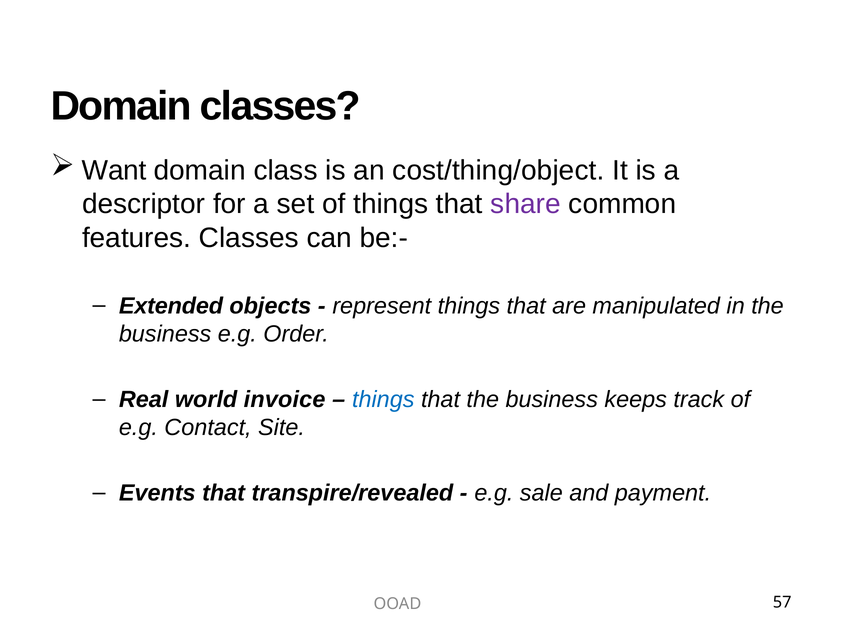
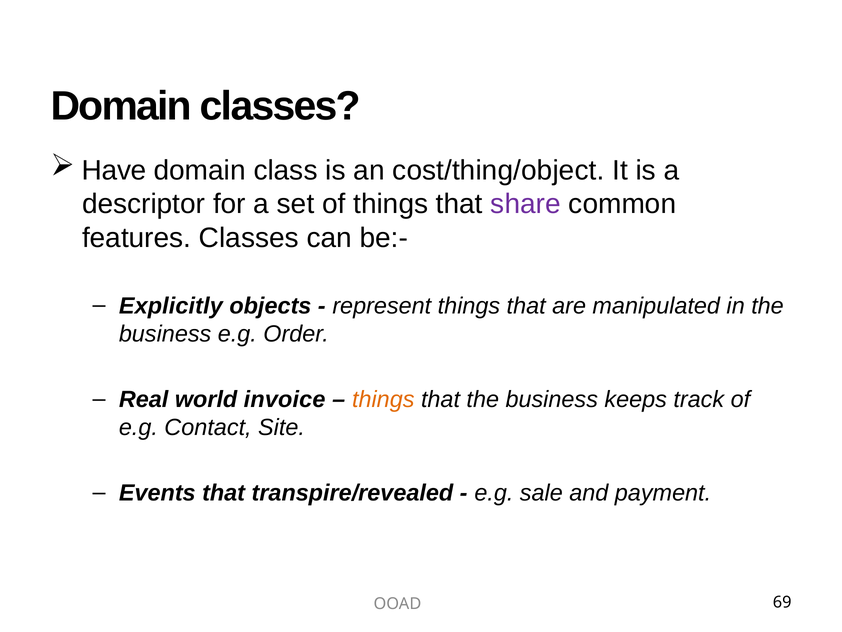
Want: Want -> Have (114, 170)
Extended: Extended -> Explicitly (171, 306)
things colour: blue -> orange (383, 399)
57: 57 -> 69 (782, 602)
